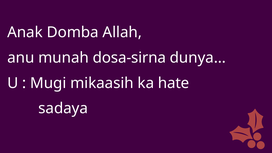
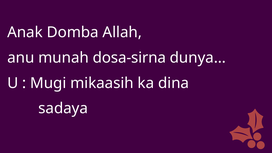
hate: hate -> dina (174, 83)
